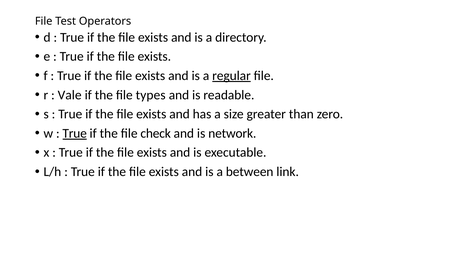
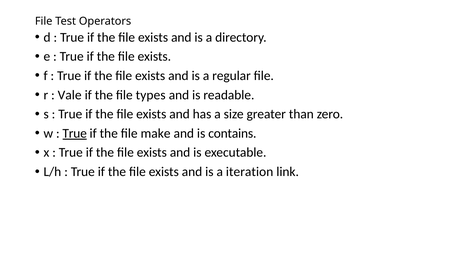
regular underline: present -> none (231, 76)
check: check -> make (156, 133)
network: network -> contains (232, 133)
between: between -> iteration (250, 172)
